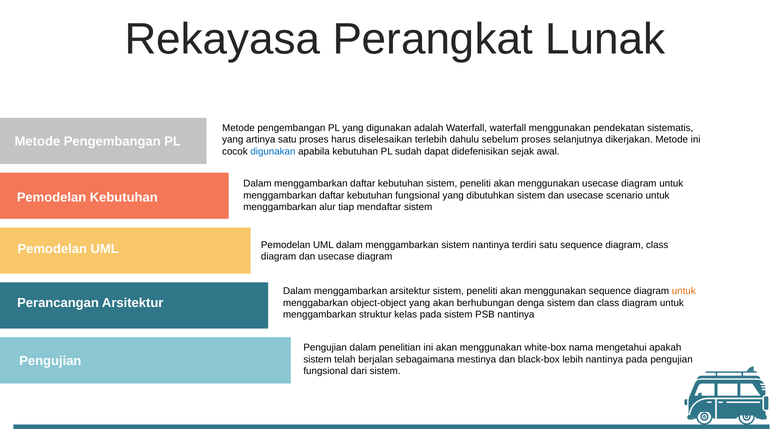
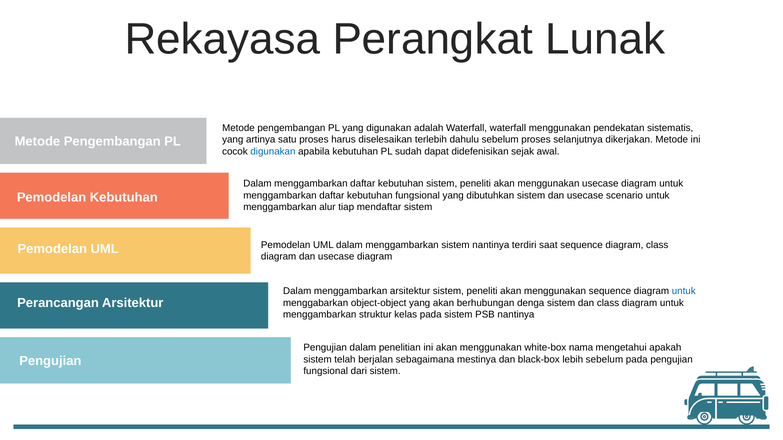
terdiri satu: satu -> saat (548, 245)
untuk colour: orange -> blue (684, 291)
lebih nantinya: nantinya -> sebelum (604, 360)
